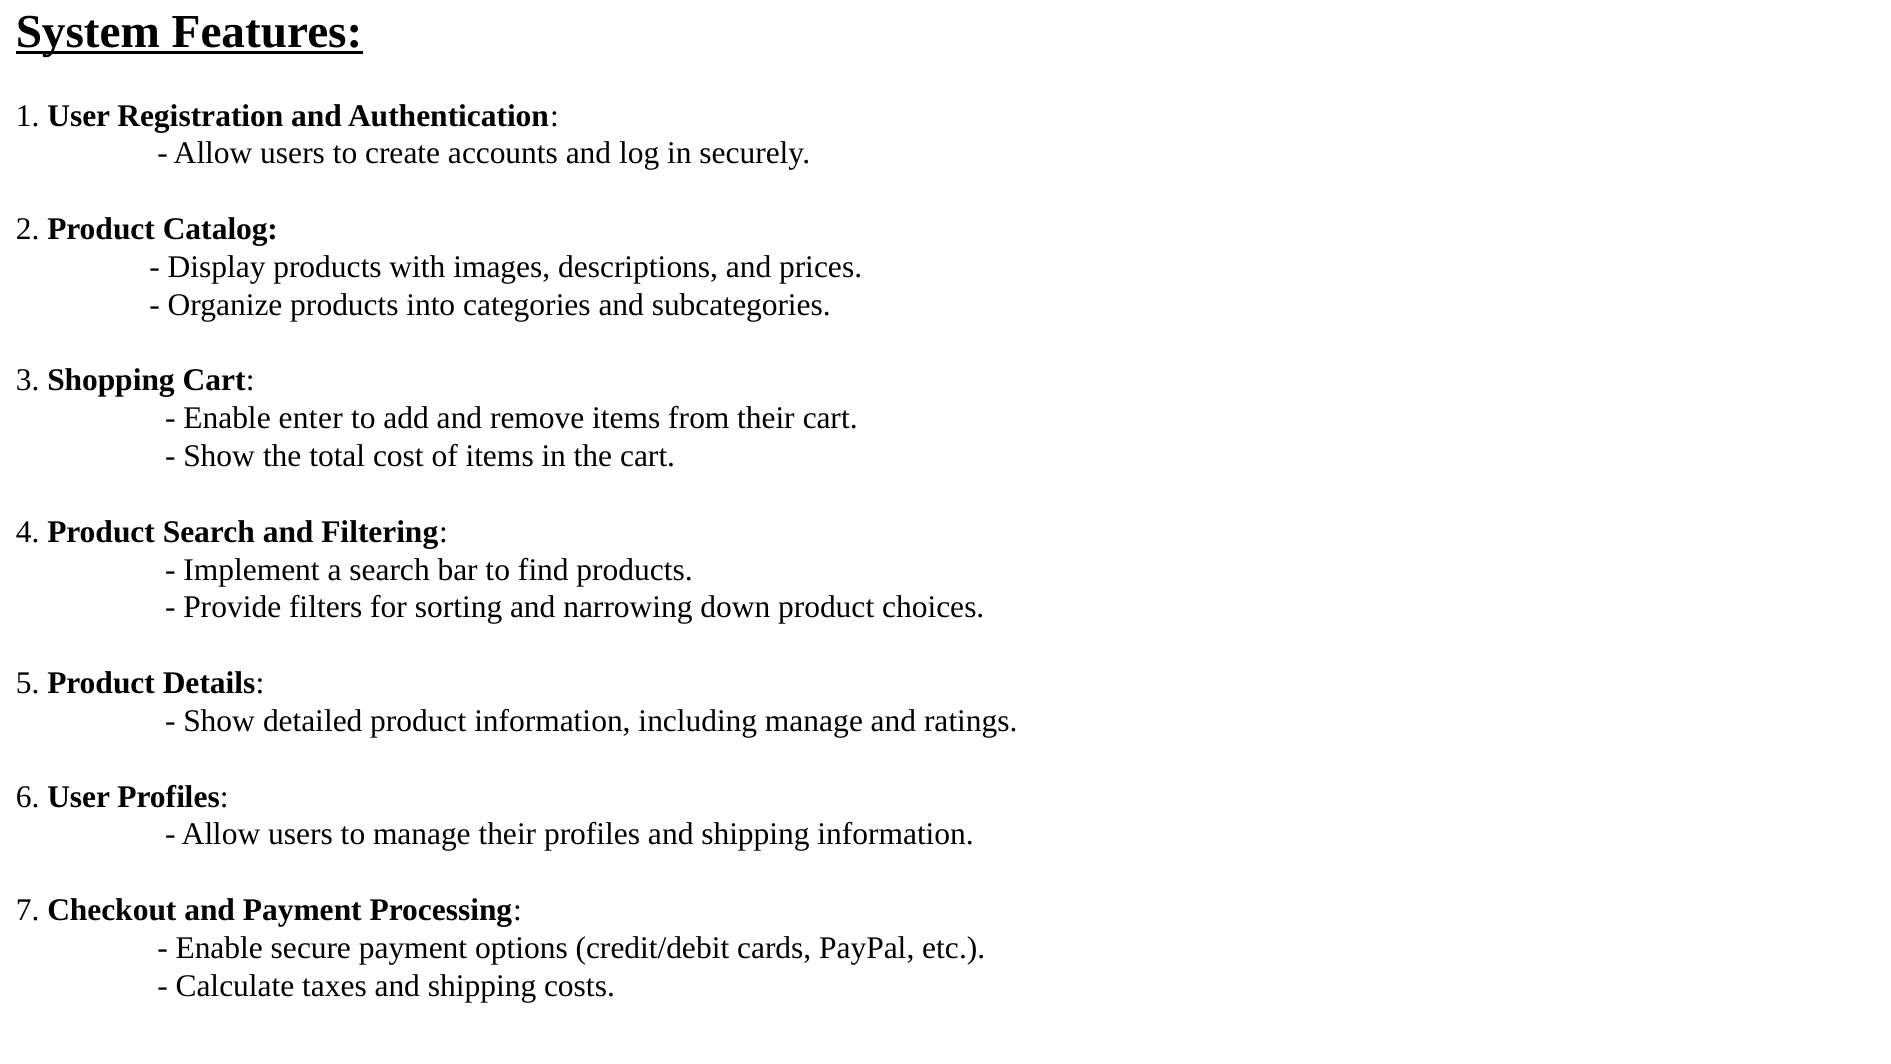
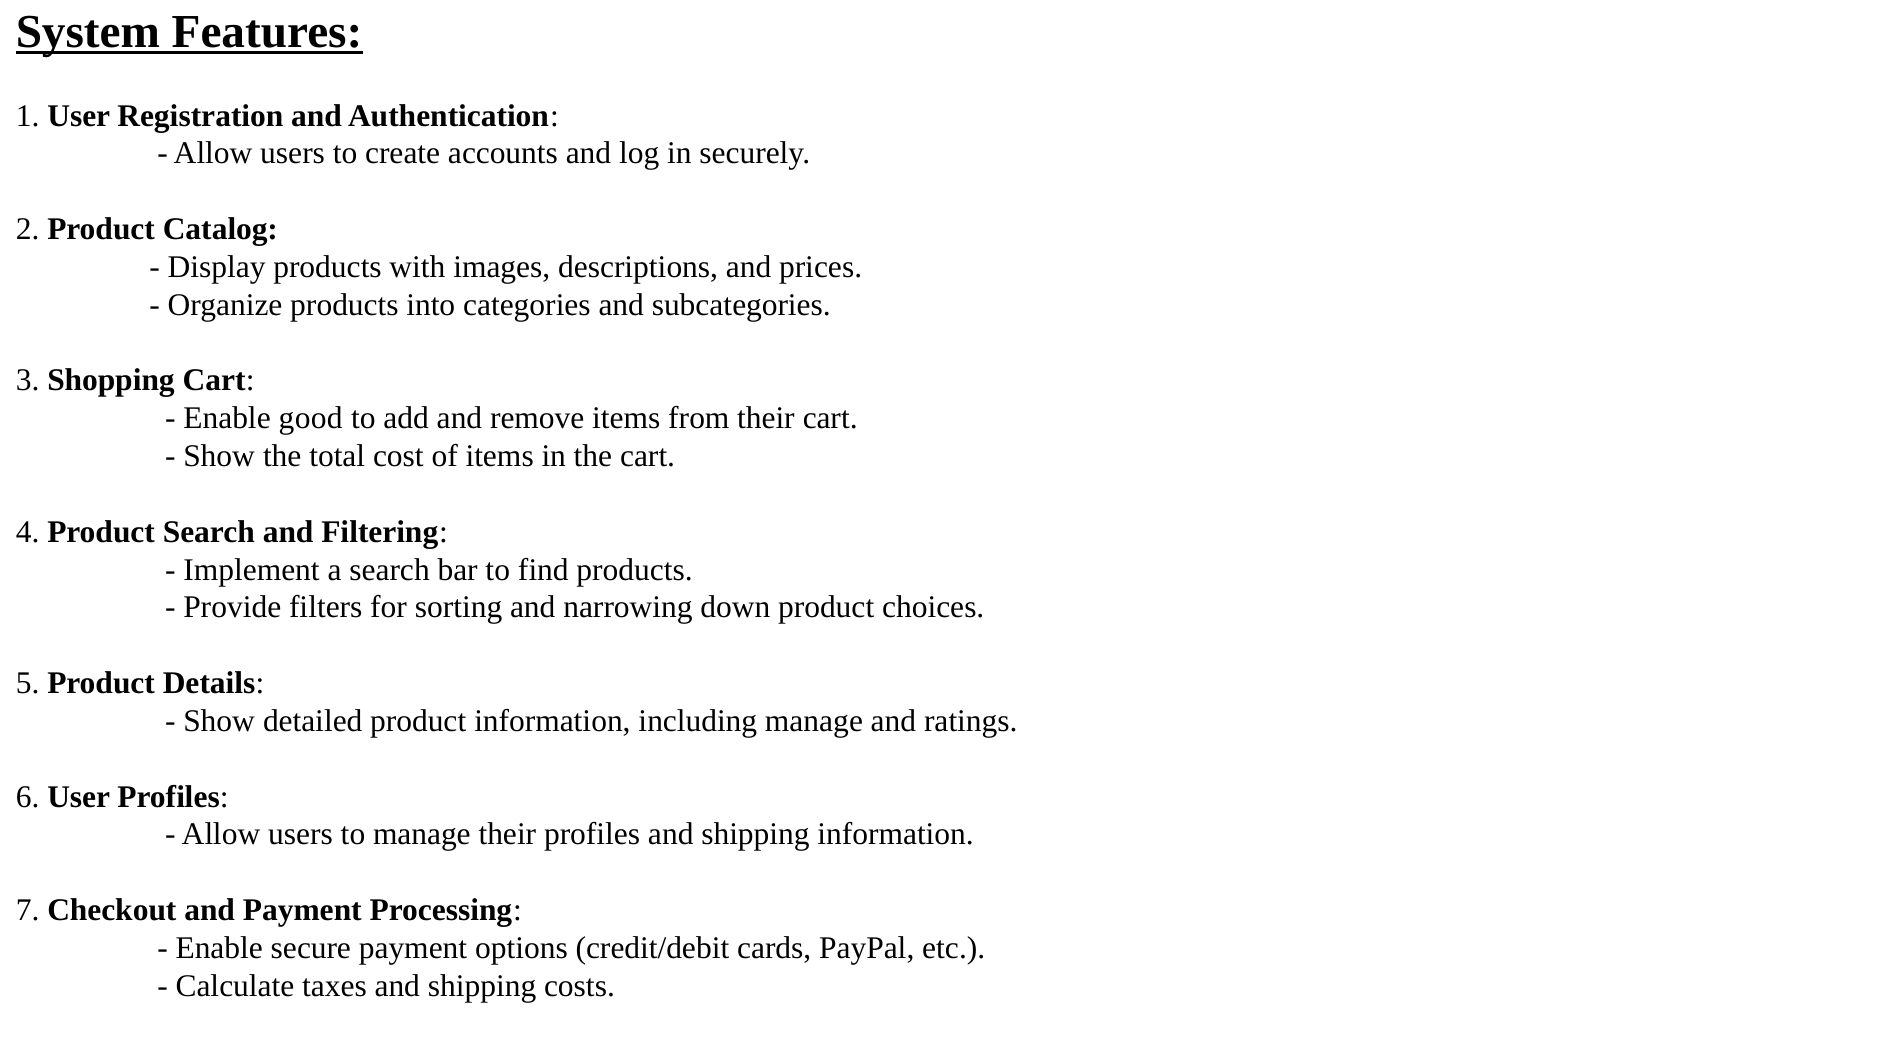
enter: enter -> good (311, 418)
